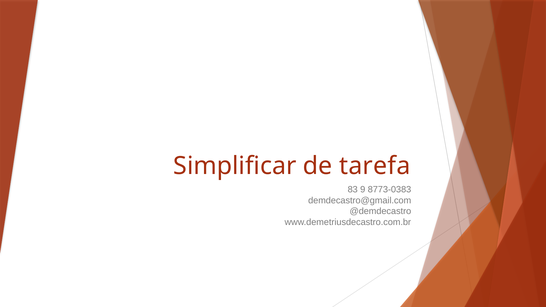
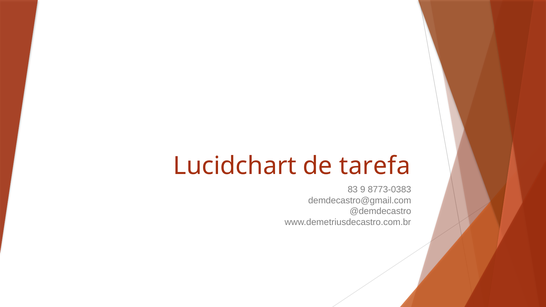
Simplificar: Simplificar -> Lucidchart (235, 166)
